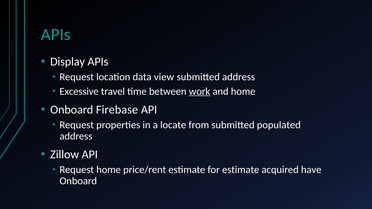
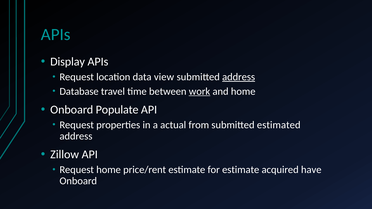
address underline: none -> present (239, 77)
Excessive: Excessive -> Database (79, 91)
Firebase: Firebase -> Populate (117, 110)
locate: locate -> actual (173, 125)
populated: populated -> estimated (279, 125)
